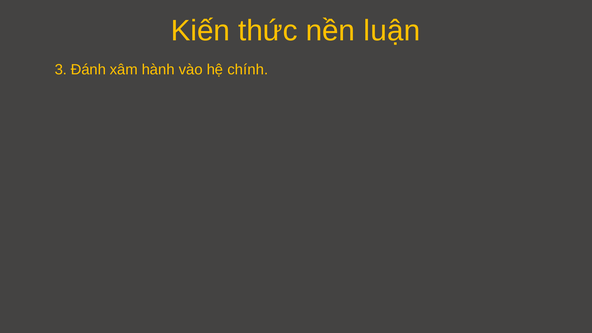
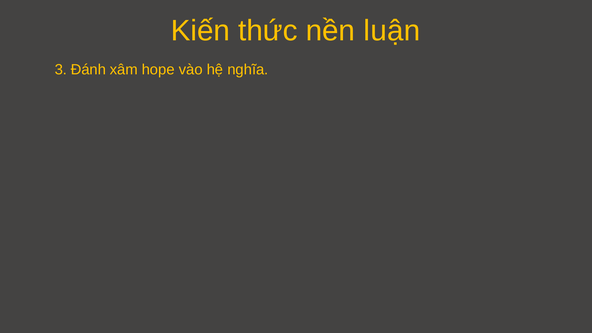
hành: hành -> hope (158, 70)
chính: chính -> nghĩa (248, 70)
